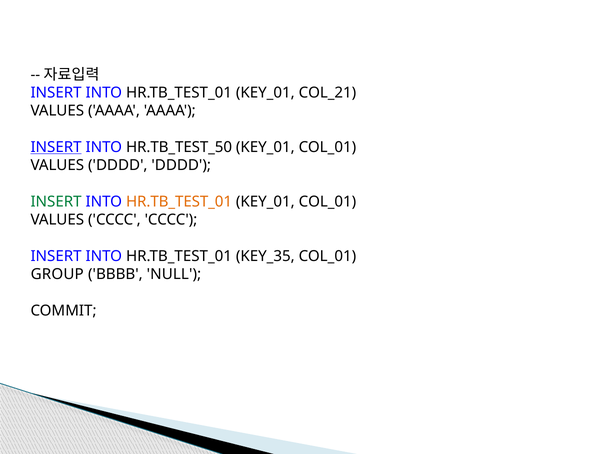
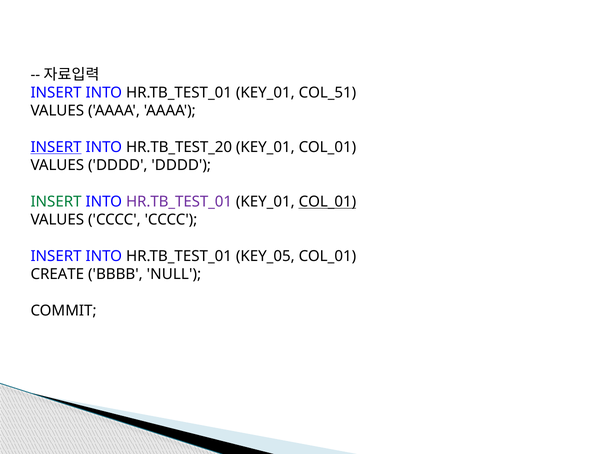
COL_21: COL_21 -> COL_51 (327, 93)
HR.TB_TEST_50: HR.TB_TEST_50 -> HR.TB_TEST_20 (179, 147)
HR.TB_TEST_01 colour: orange -> purple (179, 202)
COL_01 underline: none -> present (327, 202)
KEY_35: KEY_35 -> KEY_05 (265, 256)
GROUP: GROUP -> CREATE (57, 274)
